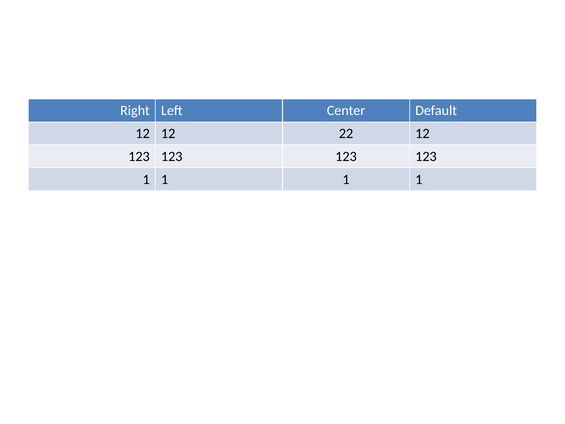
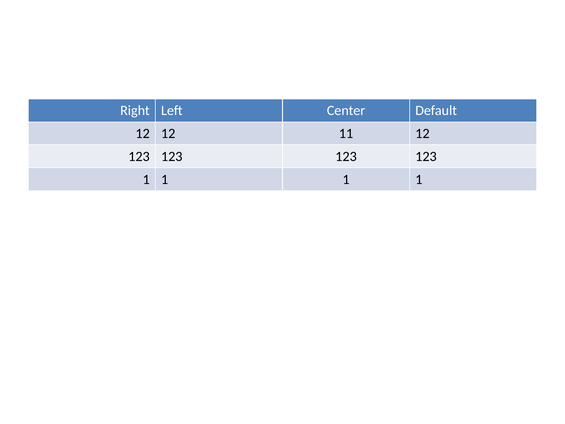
22: 22 -> 11 (346, 133)
